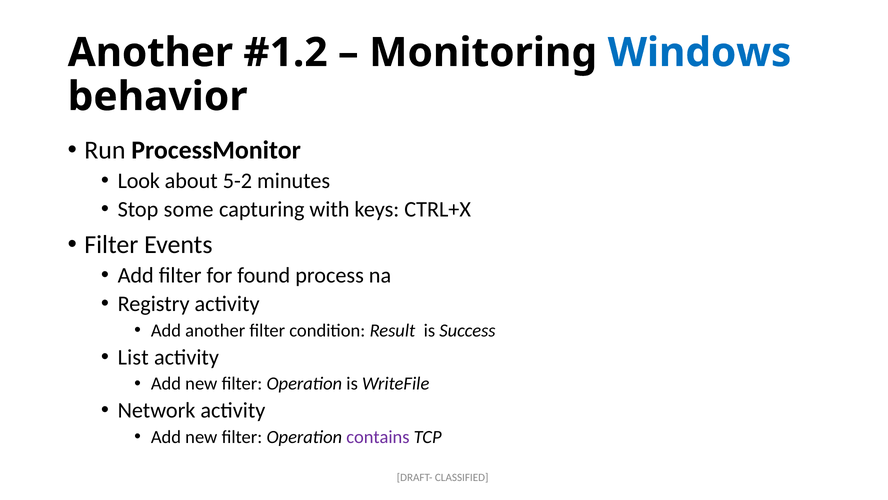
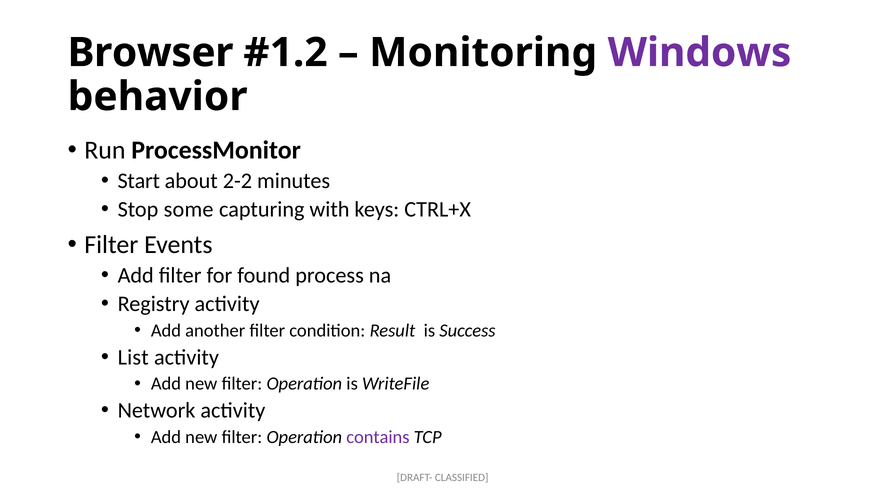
Another: Another -> Browser (150, 53)
Windows colour: blue -> purple (700, 53)
Look: Look -> Start (139, 181)
5-2: 5-2 -> 2-2 (237, 181)
